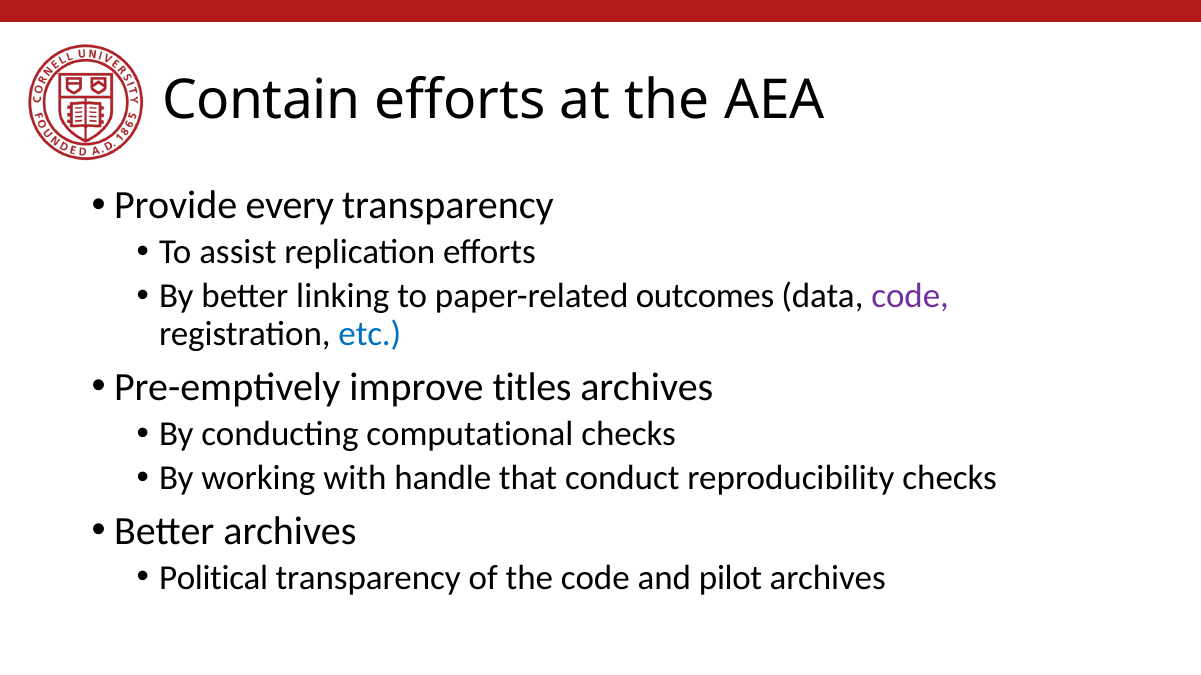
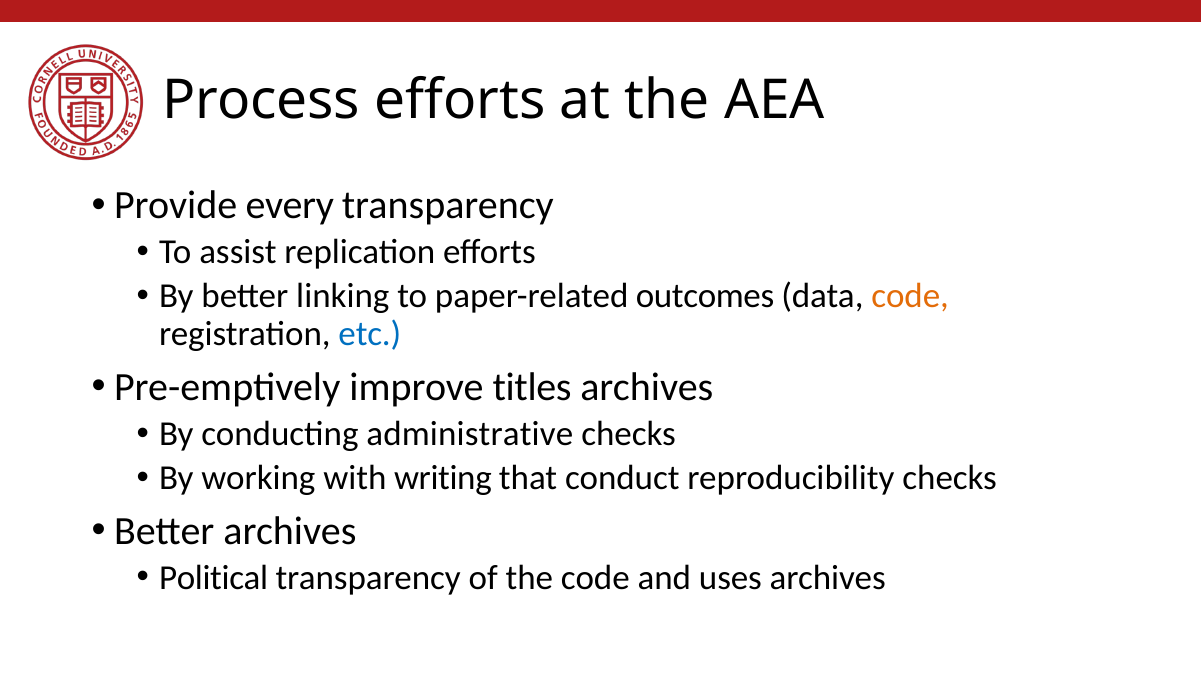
Contain: Contain -> Process (261, 101)
code colour: purple -> orange (910, 297)
computational: computational -> administrative (470, 434)
handle: handle -> writing (443, 478)
pilot: pilot -> uses (730, 578)
